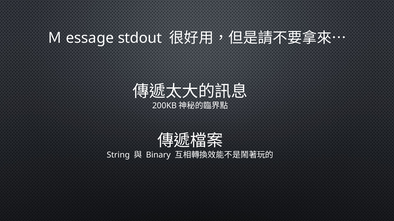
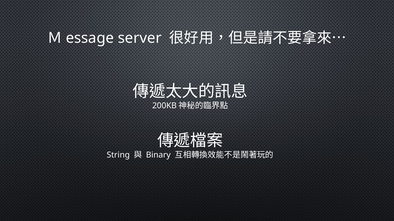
stdout: stdout -> server (140, 38)
